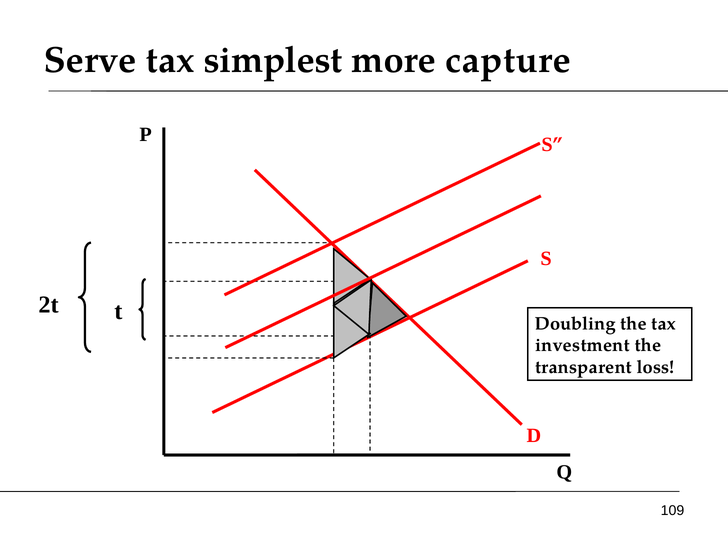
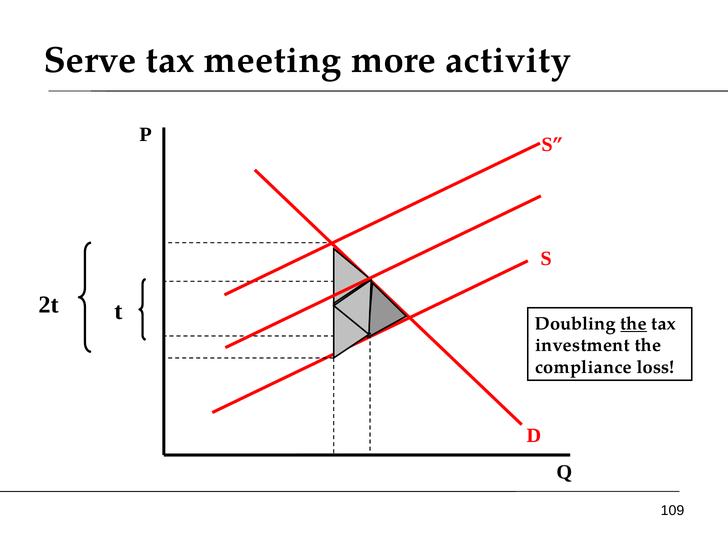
simplest: simplest -> meeting (273, 60)
capture: capture -> activity (508, 60)
the underline: none -> present (634, 324)
transparent: transparent -> compliance (584, 367)
